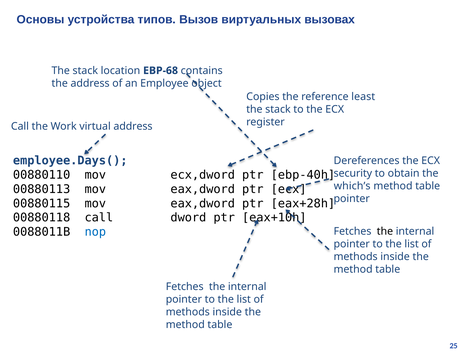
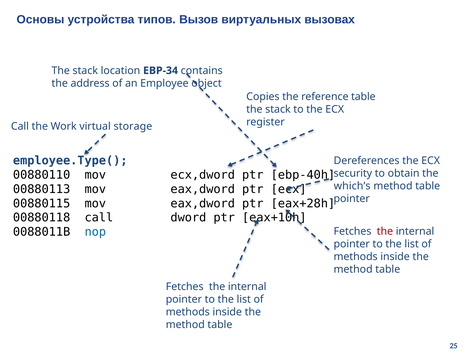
EBP-68: EBP-68 -> EBP-34 (161, 71)
reference least: least -> table (363, 97)
address: address -> storage (133, 126)
employee.Days(: employee.Days( -> employee.Type( (70, 161)
the colour: black -> red (385, 231)
